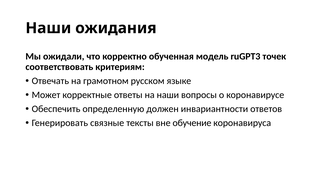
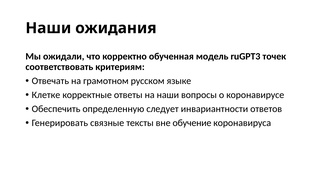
Может: Может -> Клетке (46, 95)
должен: должен -> следует (163, 109)
